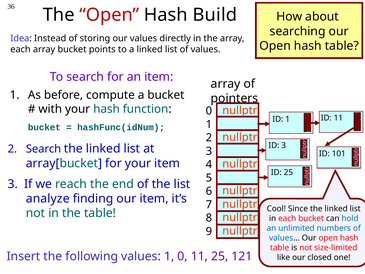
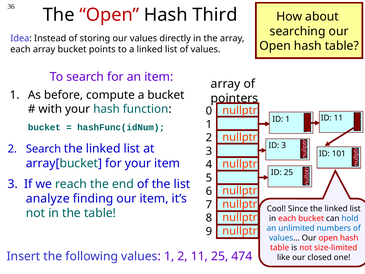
Build: Build -> Third (215, 15)
values 1 0: 0 -> 2 (183, 256)
121: 121 -> 474 (242, 256)
